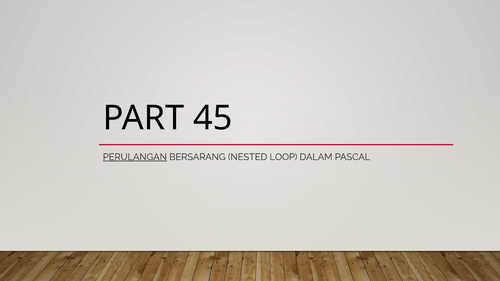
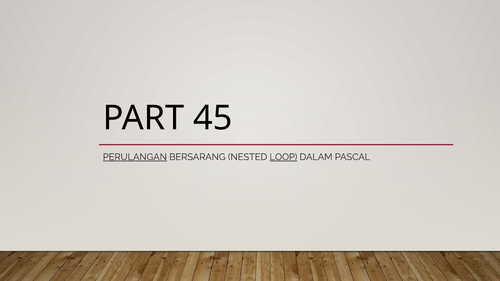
LOOP underline: none -> present (283, 157)
